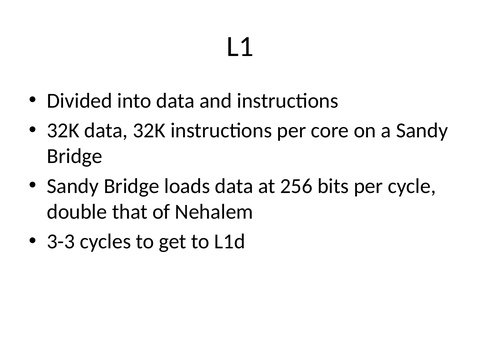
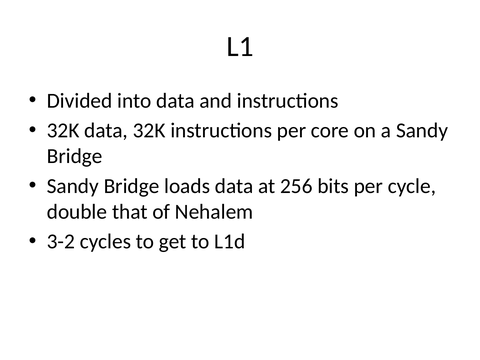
3-3: 3-3 -> 3-2 (61, 242)
